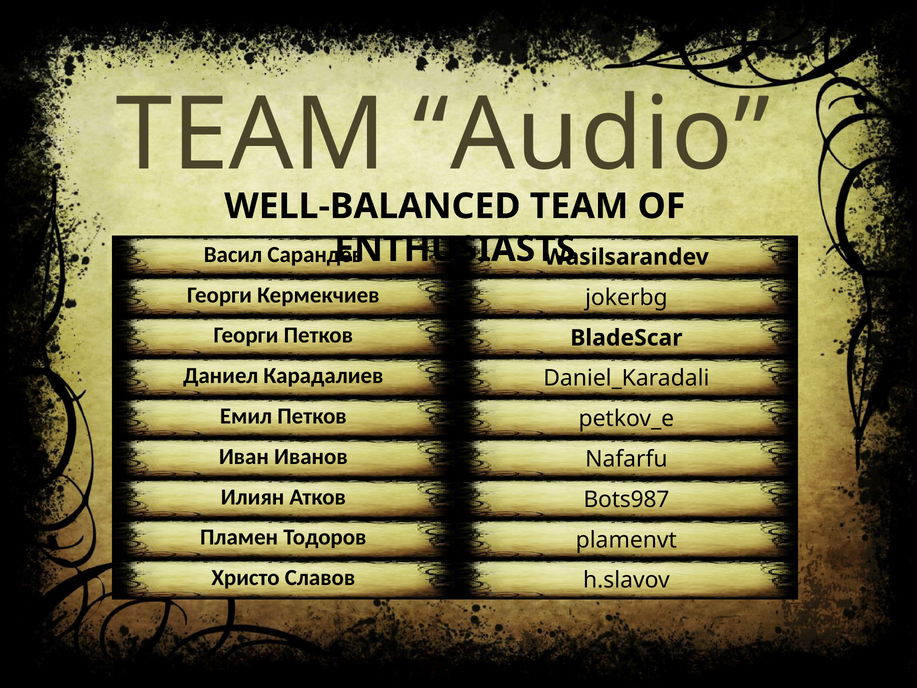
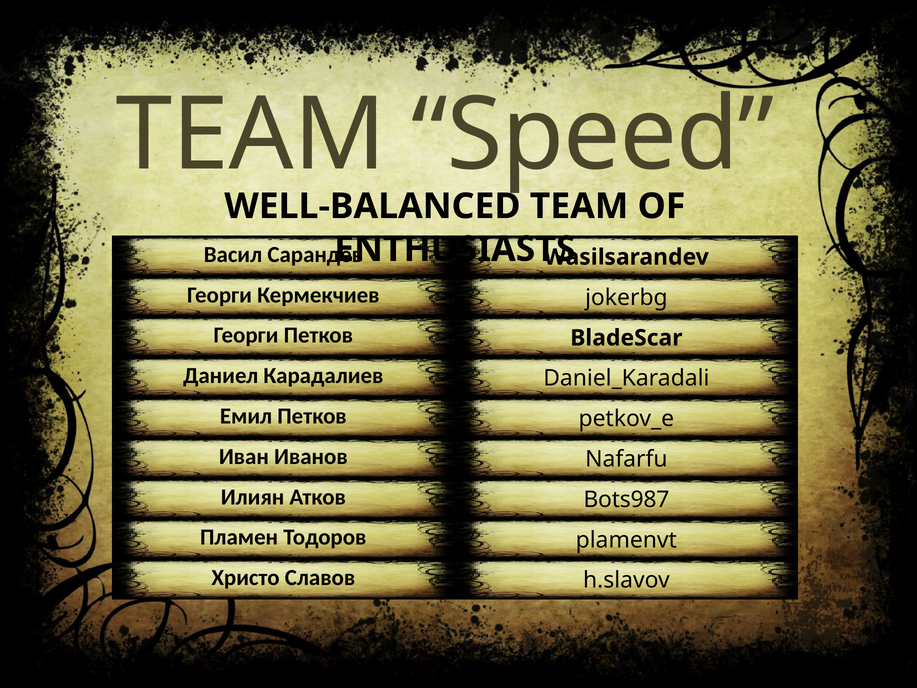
Audio: Audio -> Speed (593, 135)
